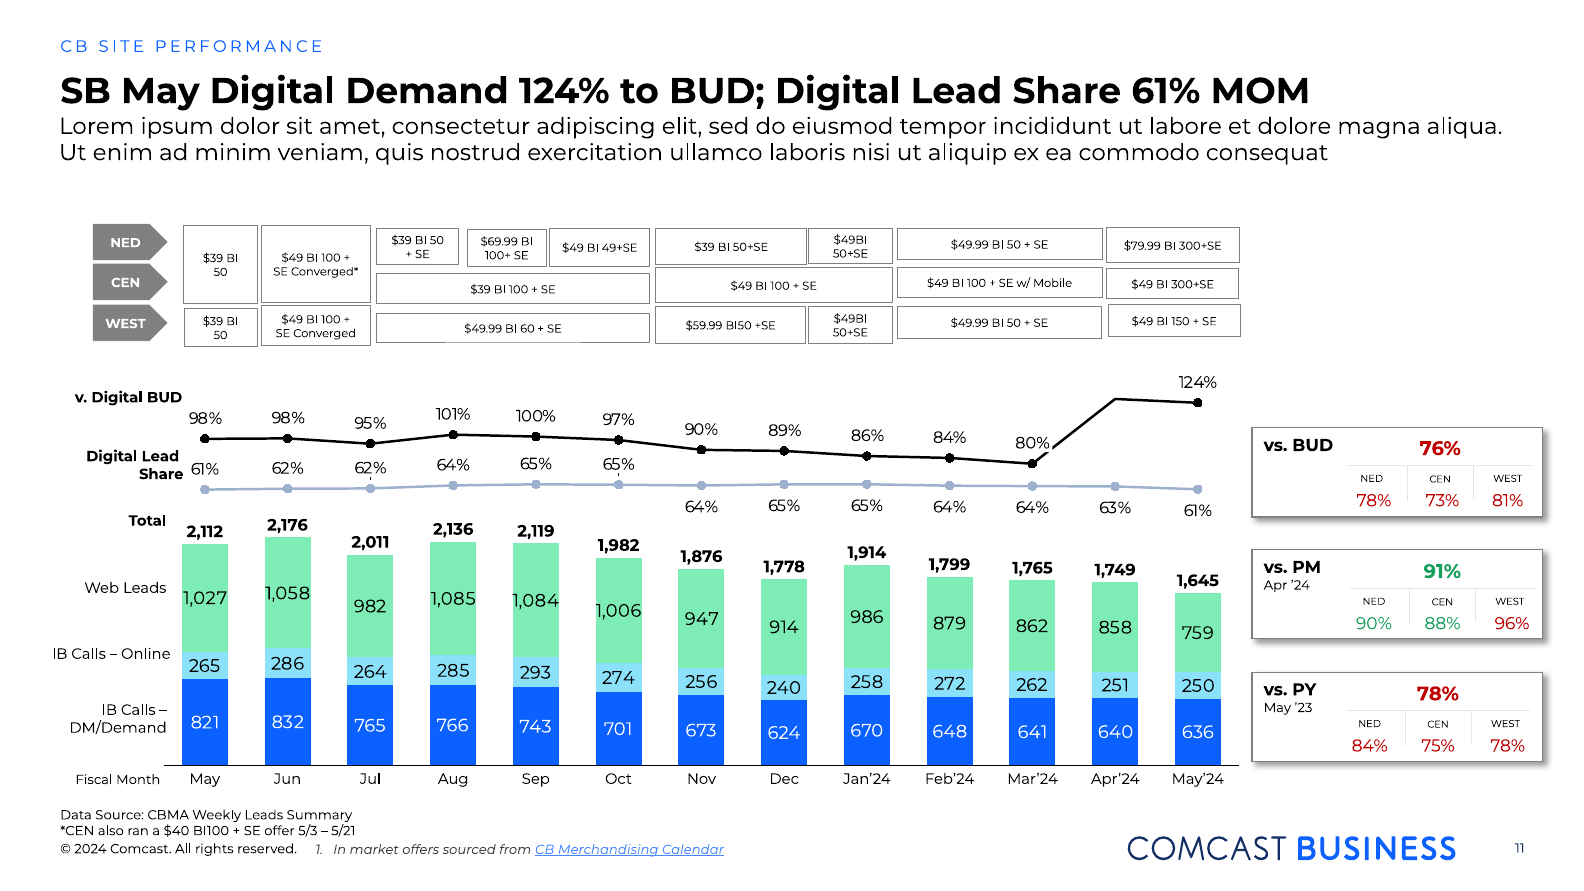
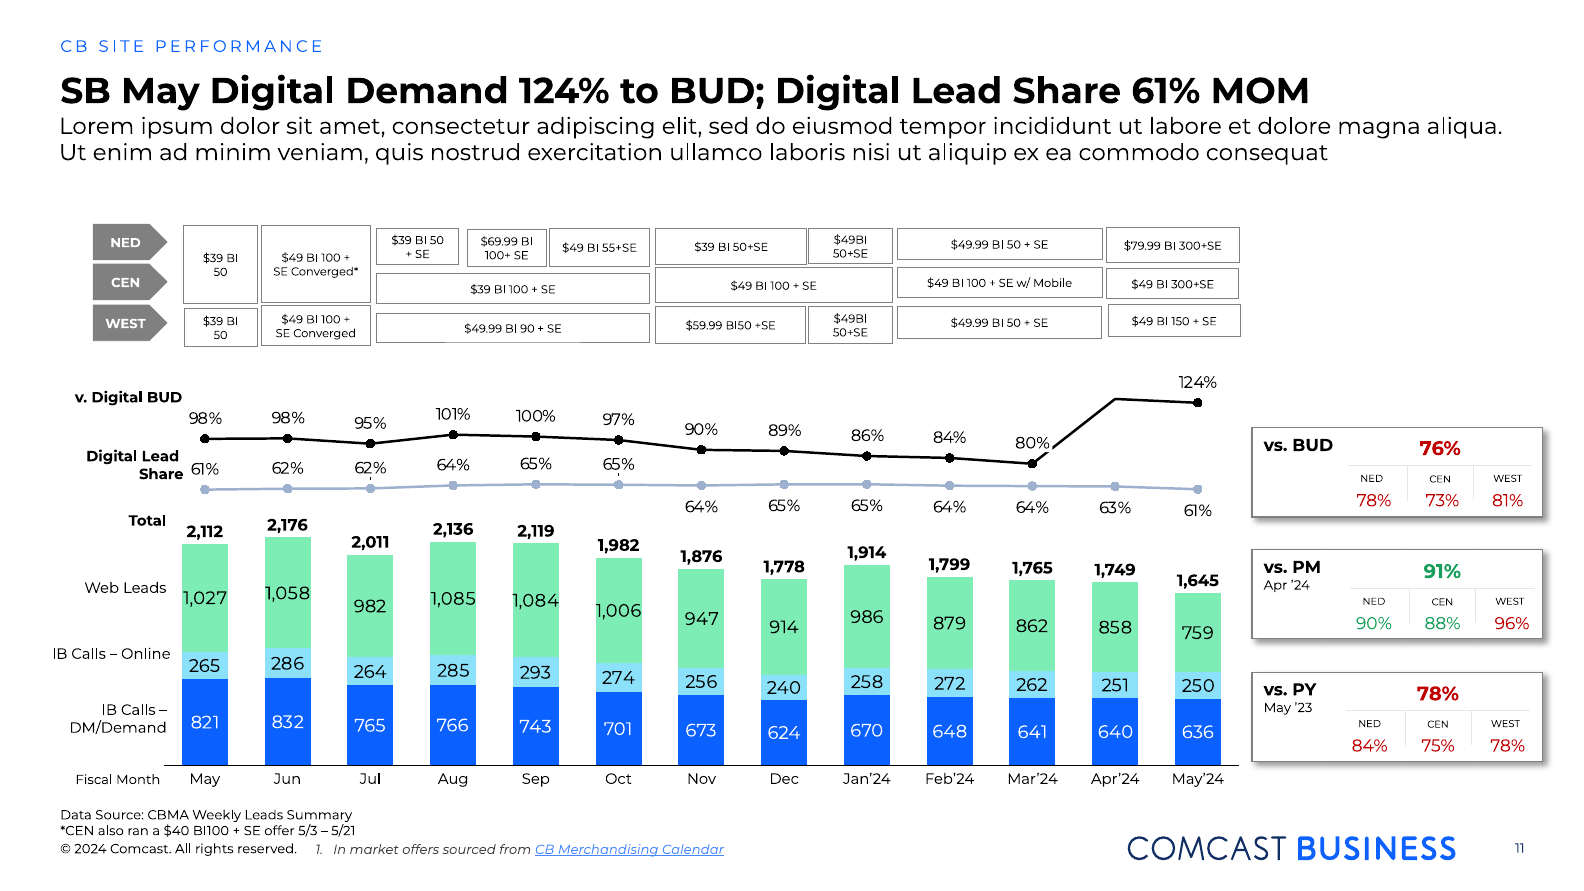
49+SE: 49+SE -> 55+SE (619, 248)
60: 60 -> 90 (527, 329)
